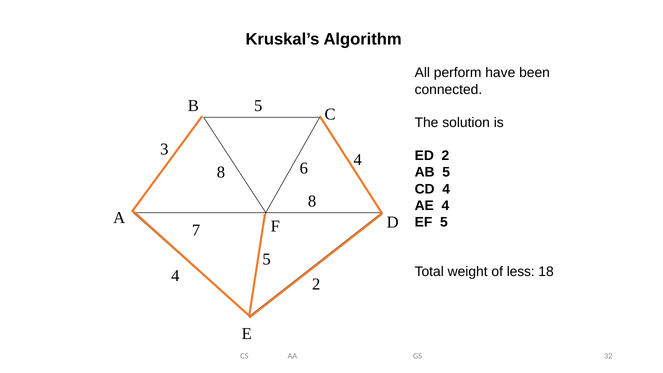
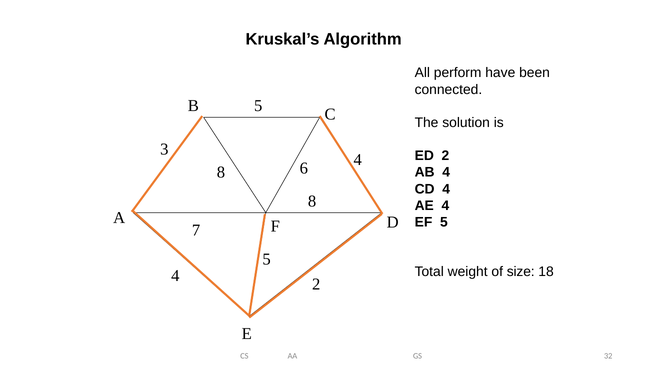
AB 5: 5 -> 4 (446, 172)
less: less -> size (521, 272)
